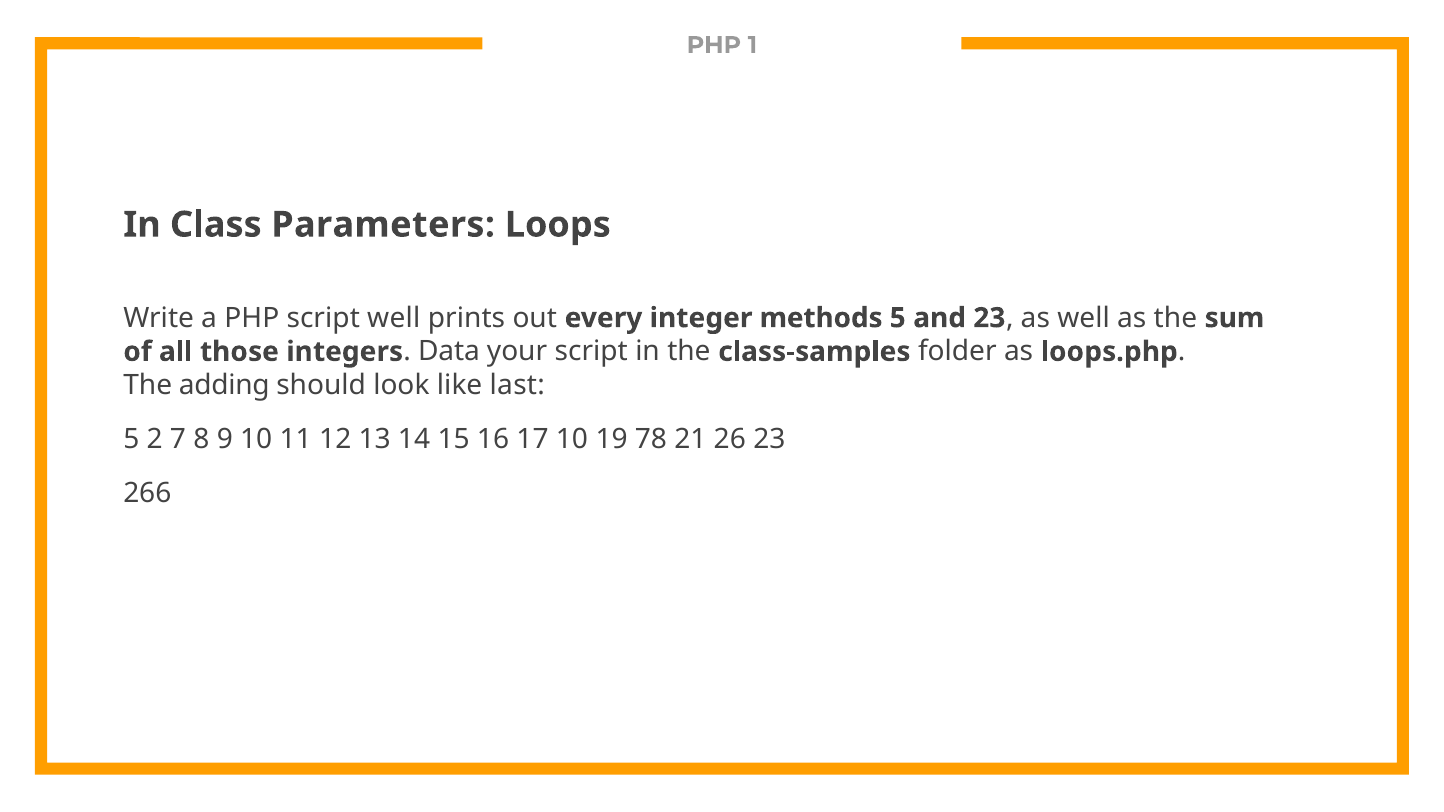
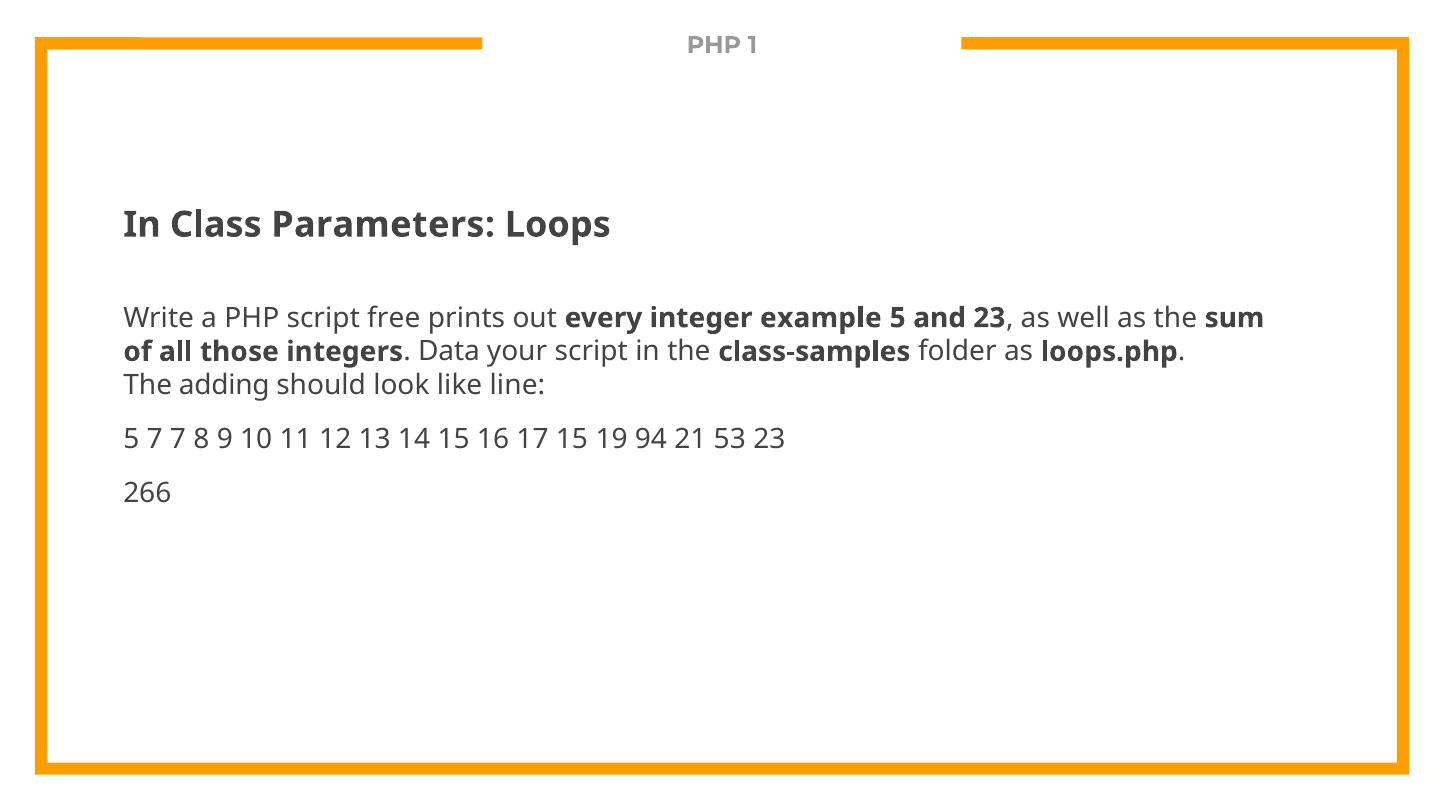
script well: well -> free (394, 318)
methods: methods -> example (821, 318)
last: last -> line (517, 386)
5 2: 2 -> 7 (155, 439)
17 10: 10 -> 15 (572, 439)
78: 78 -> 94 (651, 439)
26: 26 -> 53 (730, 439)
